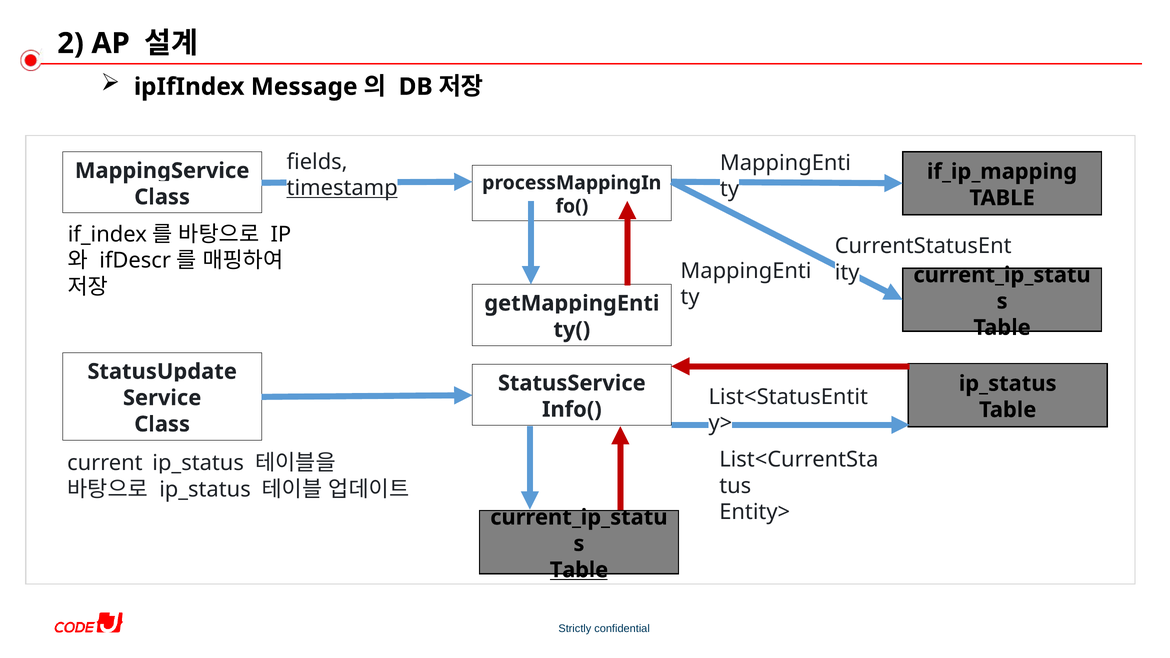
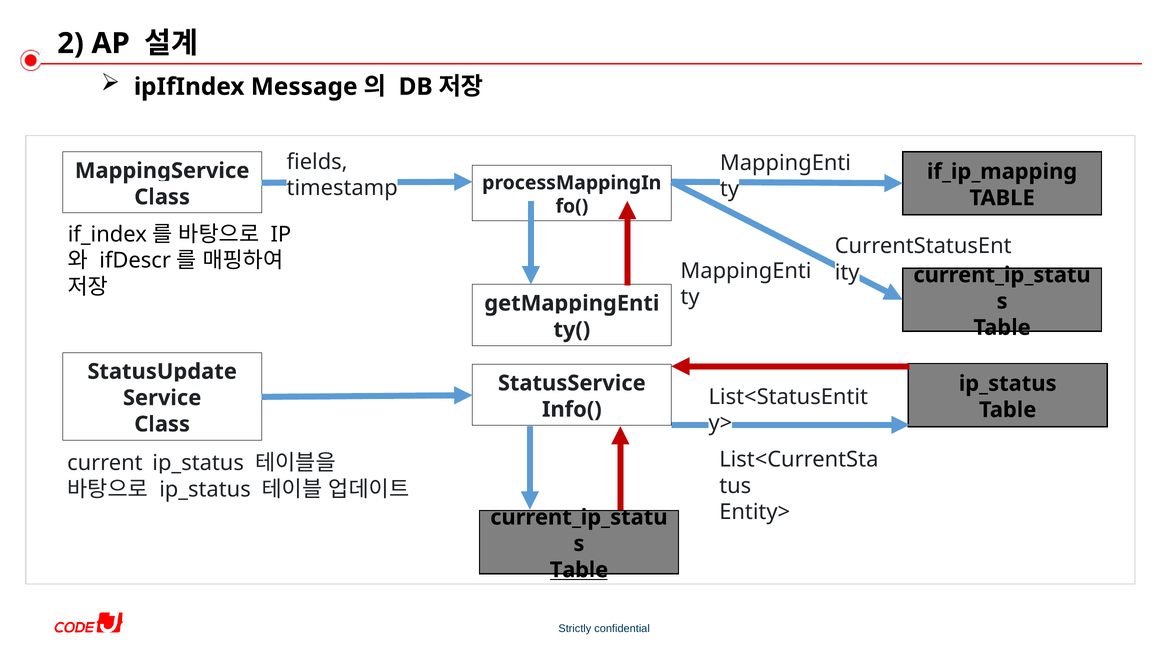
timestamp underline: present -> none (342, 188)
